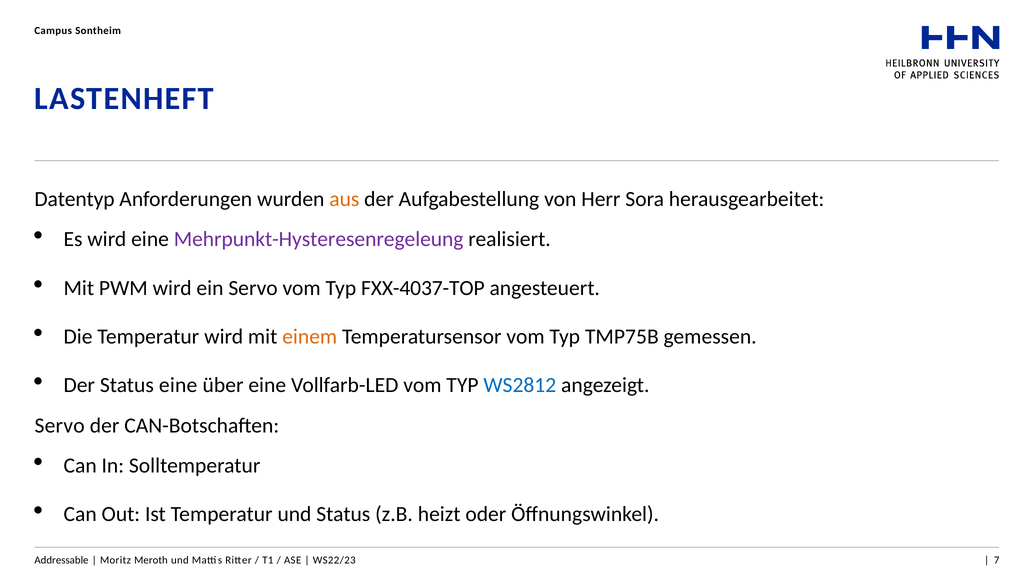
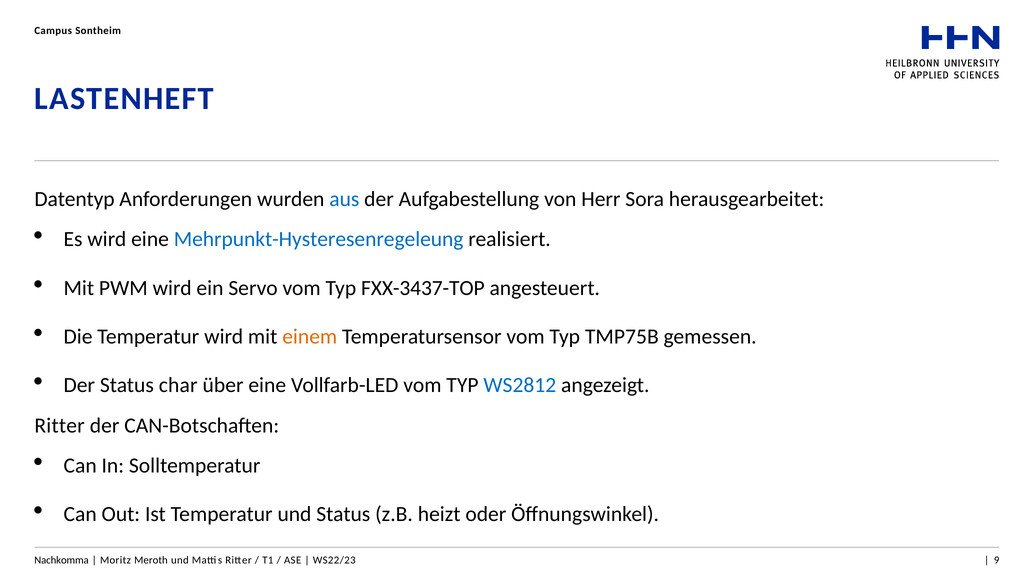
aus colour: orange -> blue (344, 199)
Mehrpunkt-Hysteresenregeleung colour: purple -> blue (319, 239)
FXX-4037-TOP: FXX-4037-TOP -> FXX-3437-TOP (423, 288)
Status eine: eine -> char (178, 385)
Servo: Servo -> Ritter (60, 425)
Addressable: Addressable -> Nachkomma (62, 560)
7: 7 -> 9 (997, 560)
